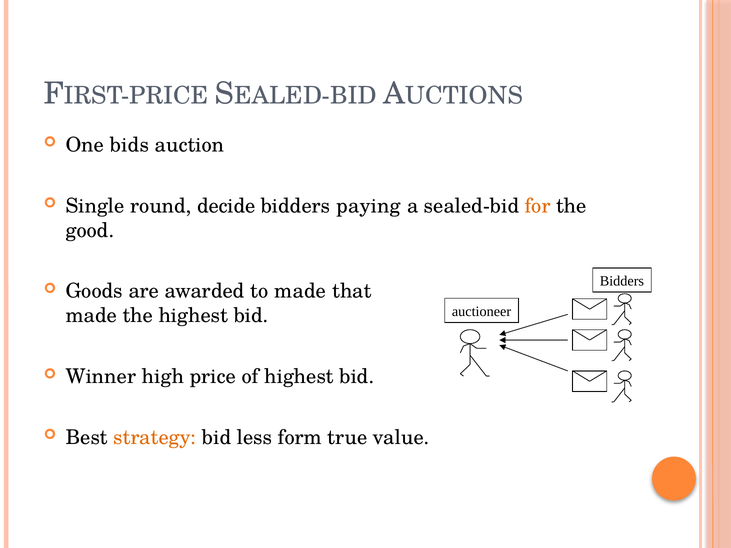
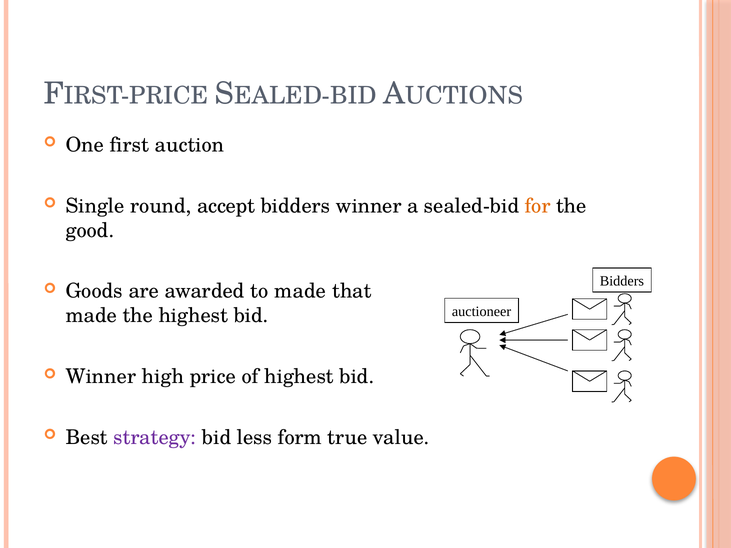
bids: bids -> first (129, 145)
decide: decide -> accept (226, 206)
bidders paying: paying -> winner (369, 206)
strategy colour: orange -> purple (155, 438)
